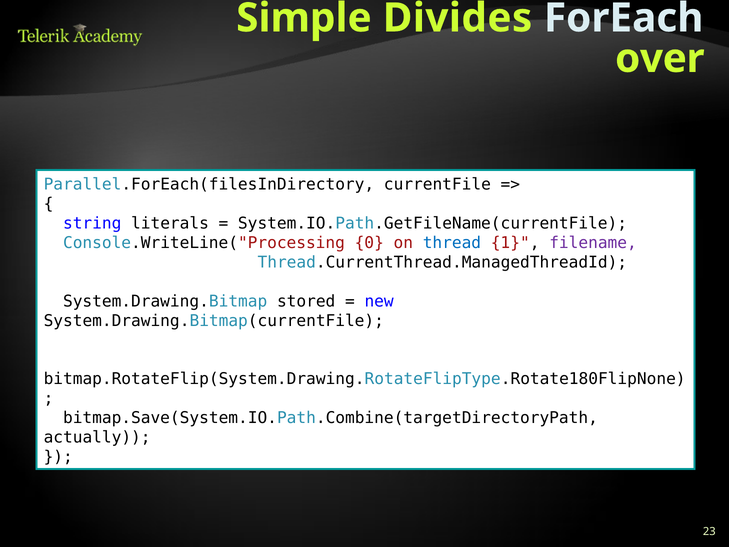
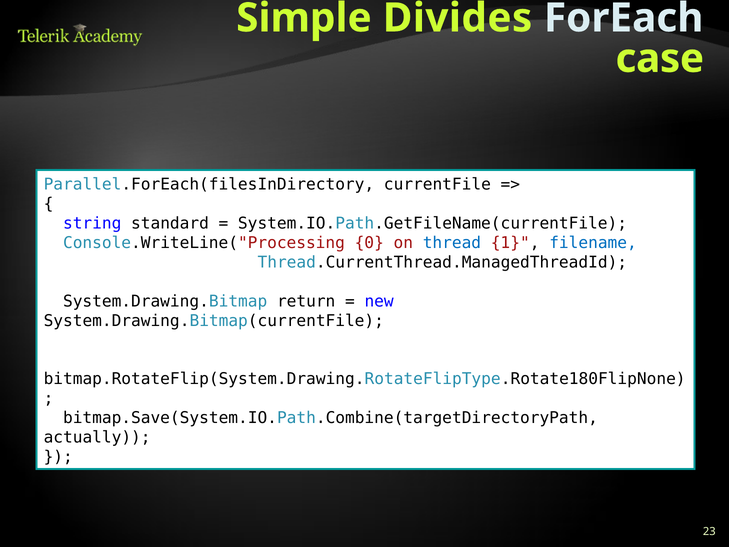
over: over -> case (660, 59)
literals: literals -> standard (170, 223)
filename colour: purple -> blue (593, 243)
stored: stored -> return (306, 301)
